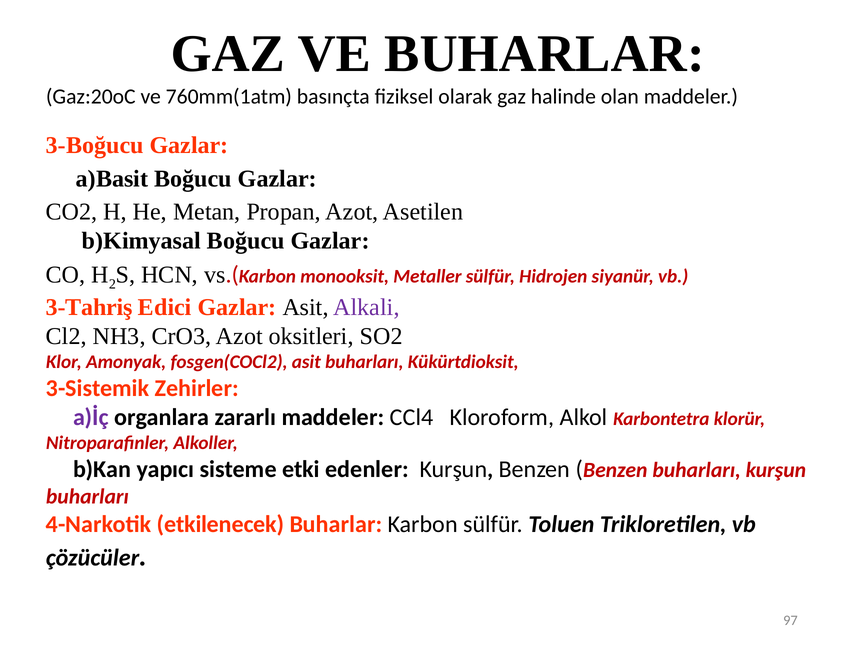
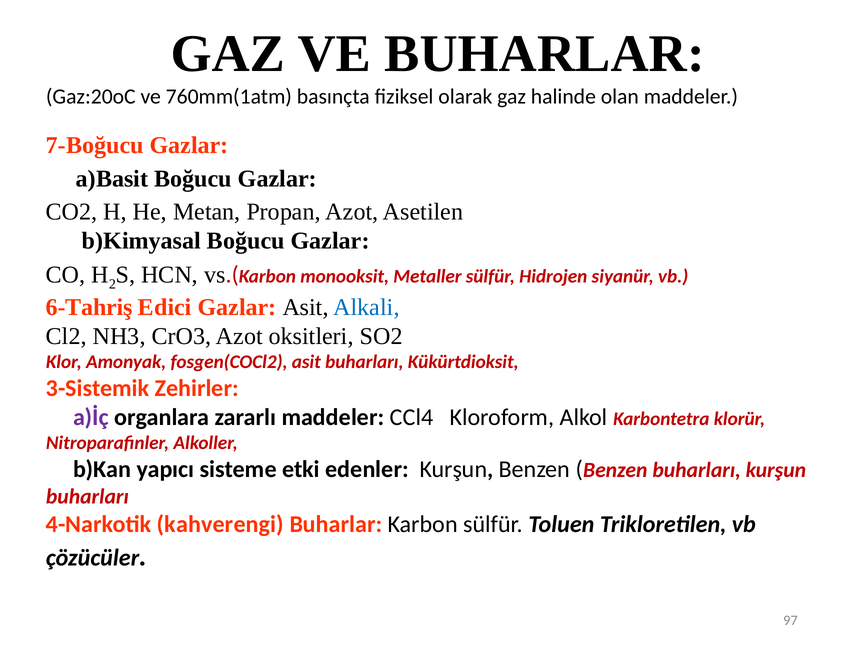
3-Boğucu: 3-Boğucu -> 7-Boğucu (95, 145)
3-Tahriş: 3-Tahriş -> 6-Tahriş (89, 307)
Alkali colour: purple -> blue (366, 307)
etkilenecek: etkilenecek -> kahverengi (220, 524)
